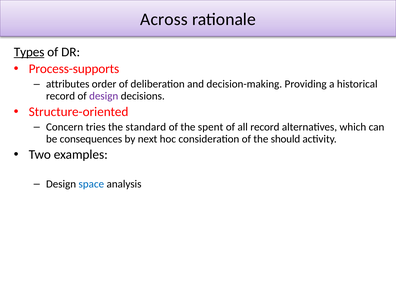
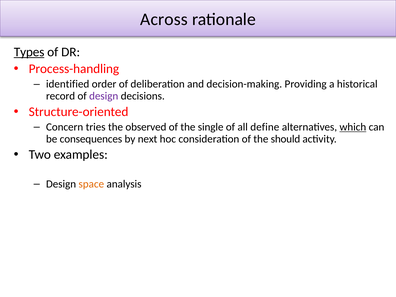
Process-supports: Process-supports -> Process-handling (74, 69)
attributes: attributes -> identified (68, 84)
standard: standard -> observed (146, 127)
spent: spent -> single (211, 127)
all record: record -> define (265, 127)
which underline: none -> present (353, 127)
space colour: blue -> orange (91, 184)
